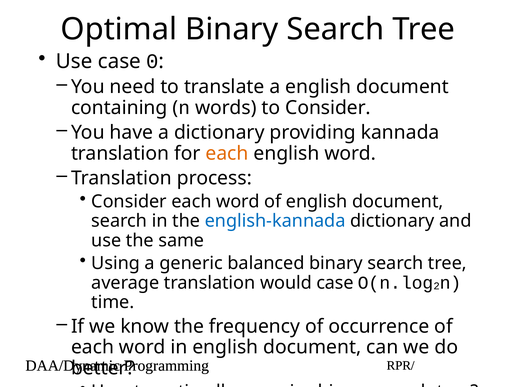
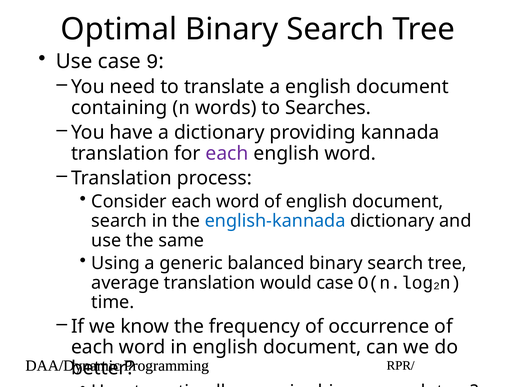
0: 0 -> 9 (152, 61)
to Consider: Consider -> Searches (328, 108)
each colour: orange -> purple (227, 153)
